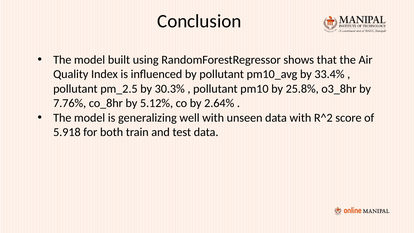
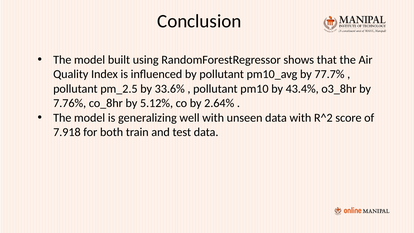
33.4%: 33.4% -> 77.7% (329, 74)
30.3%: 30.3% -> 33.6% (170, 89)
25.8%: 25.8% -> 43.4% (302, 89)
5.918: 5.918 -> 7.918 (67, 132)
